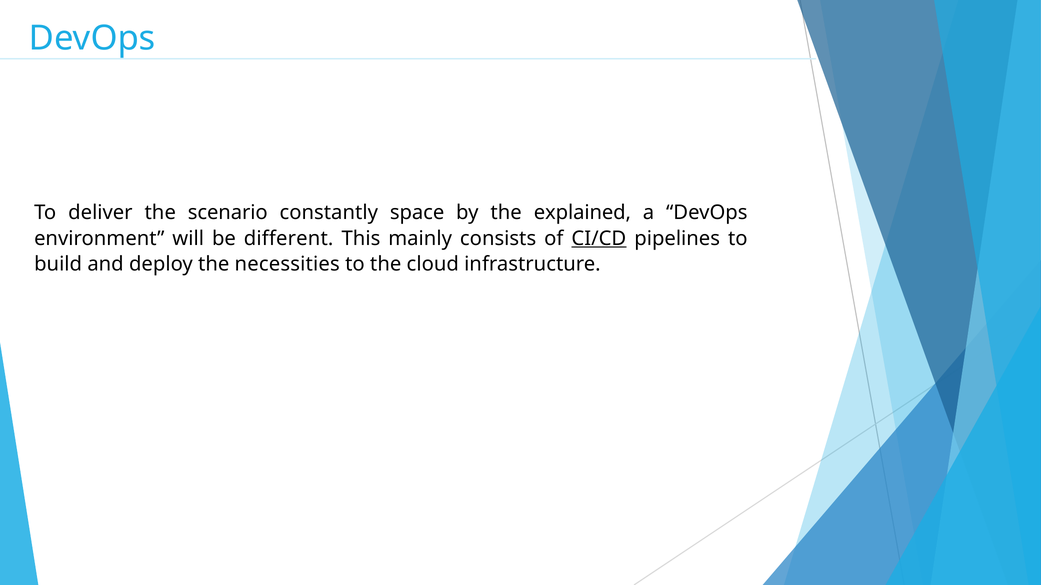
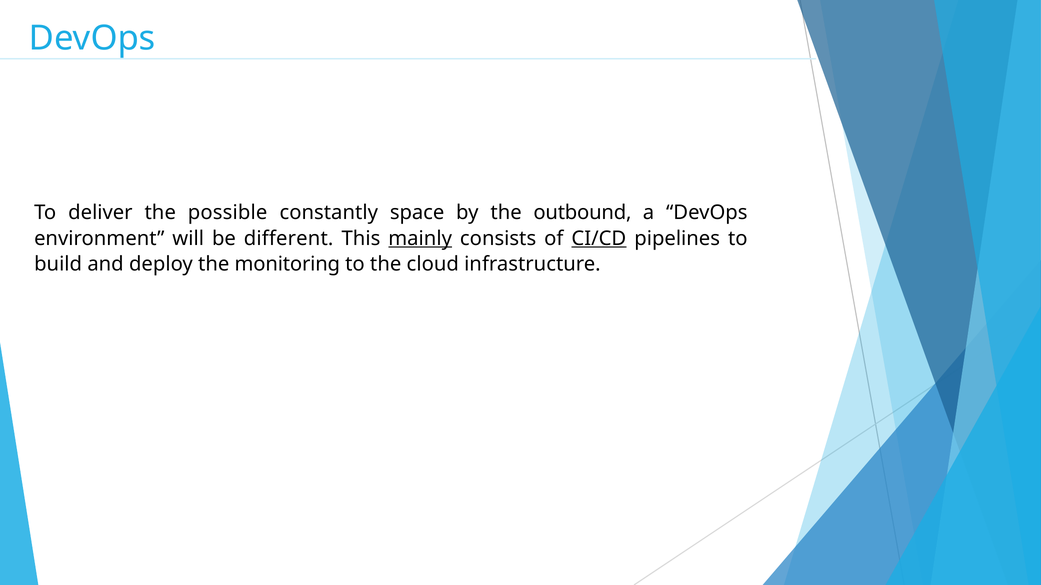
scenario: scenario -> possible (228, 213)
explained: explained -> outbound (582, 213)
mainly underline: none -> present (420, 239)
necessities: necessities -> monitoring (287, 265)
